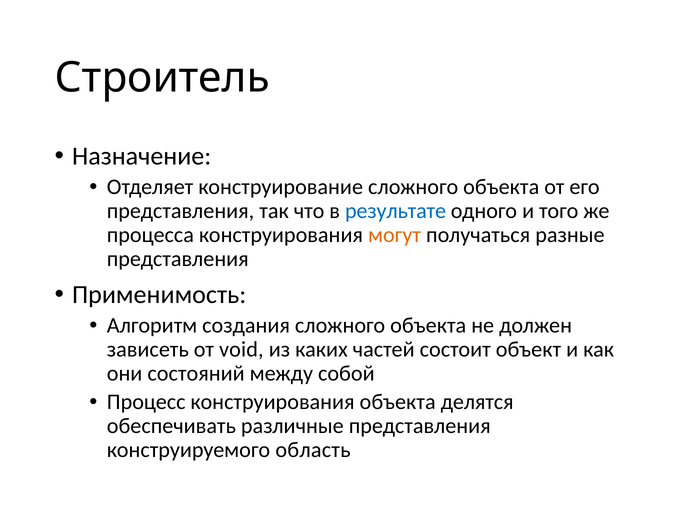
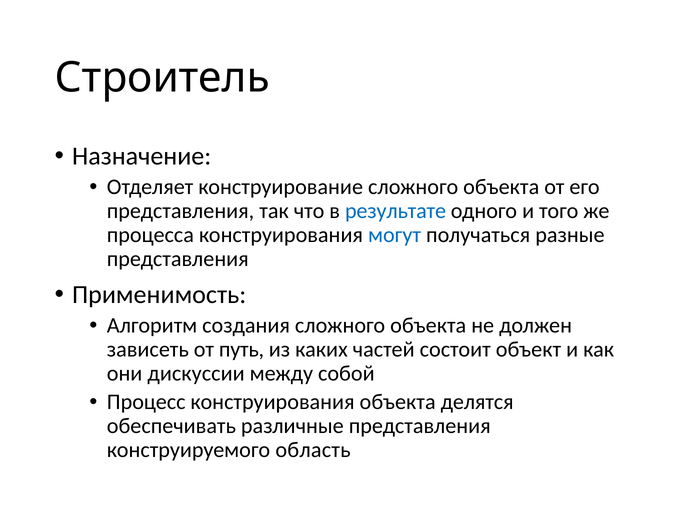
могут colour: orange -> blue (395, 235)
void: void -> путь (242, 350)
состояний: состояний -> дискуссии (196, 374)
